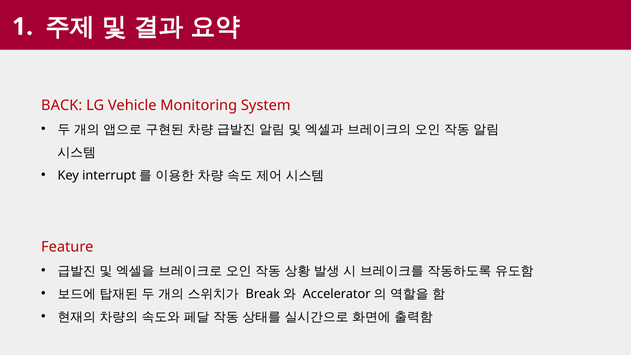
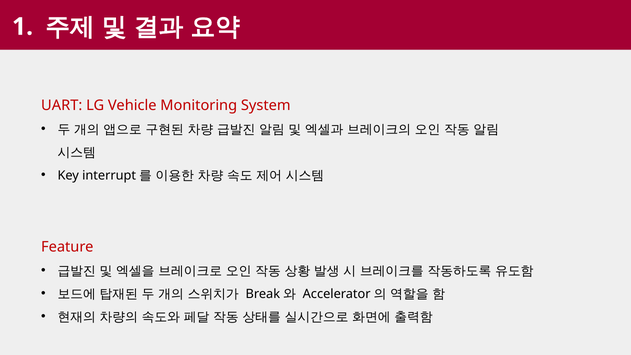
BACK: BACK -> UART (62, 105)
